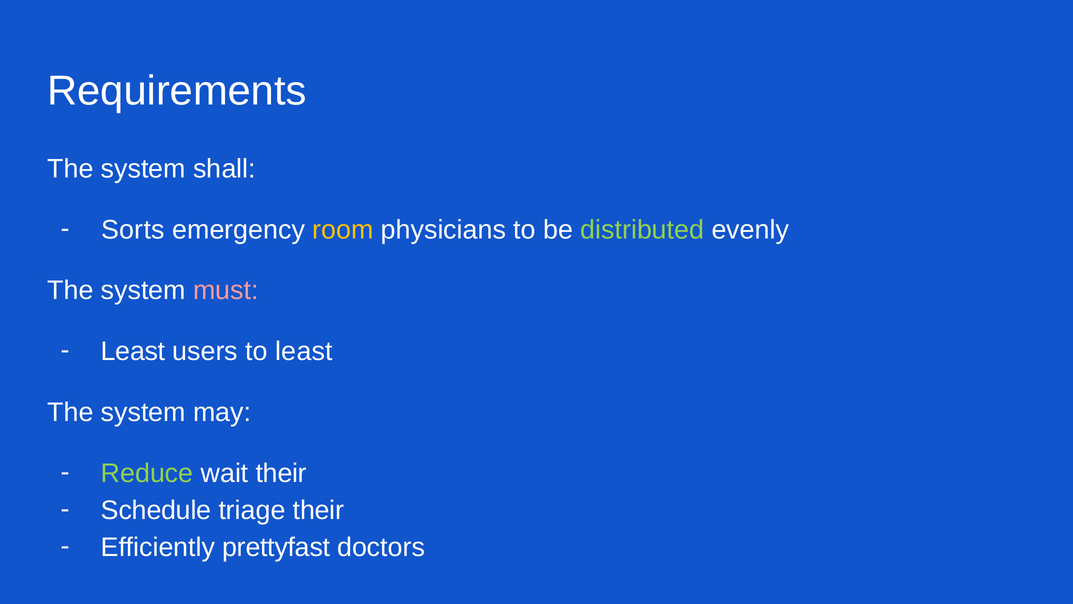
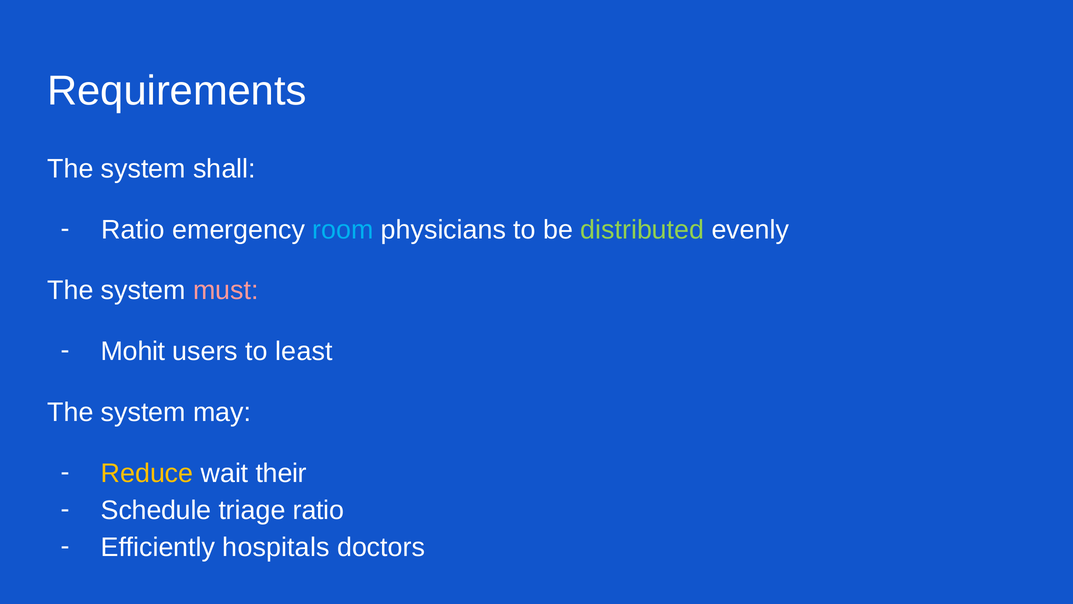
Sorts: Sorts -> Ratio (133, 230)
room colour: yellow -> light blue (343, 230)
Least: Least -> Mohit (133, 351)
Reduce colour: light green -> yellow (147, 473)
triage their: their -> ratio (318, 510)
prettyfast: prettyfast -> hospitals (276, 547)
